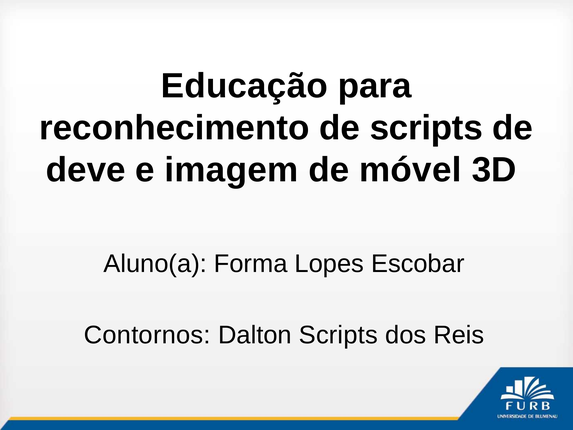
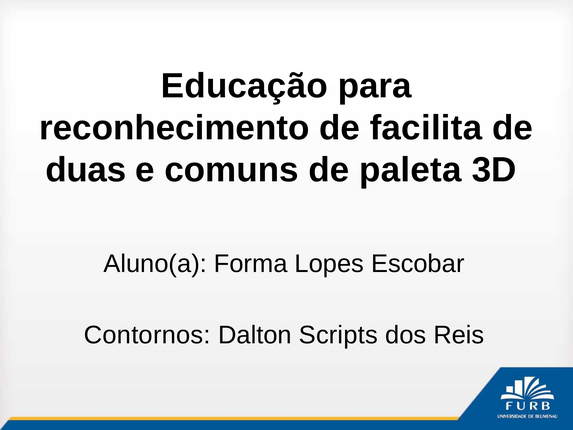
de scripts: scripts -> facilita (426, 128)
deve: deve -> duas (86, 170)
imagem: imagem -> comuns (232, 170)
móvel: móvel -> paleta (410, 170)
